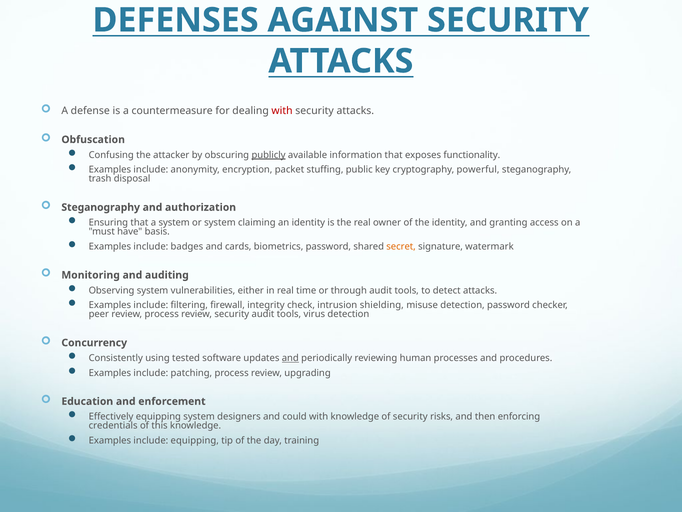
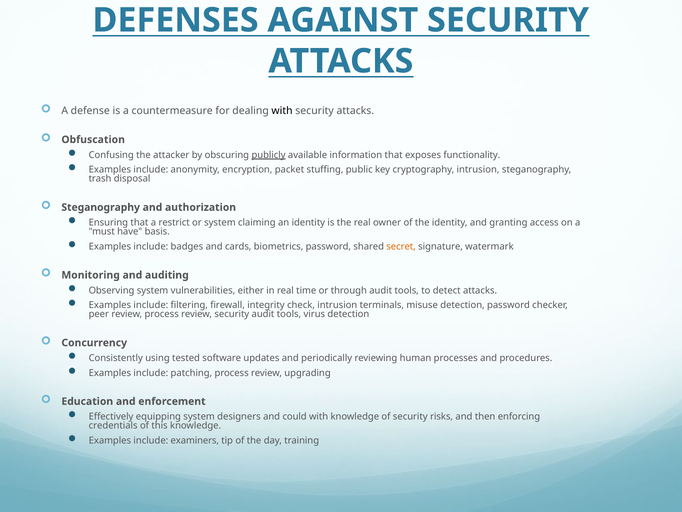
with colour: red -> black (282, 111)
cryptography powerful: powerful -> intrusion (478, 170)
a system: system -> restrict (174, 222)
shielding: shielding -> terminals (382, 305)
and underline: present -> none (290, 358)
include equipping: equipping -> examiners (195, 440)
